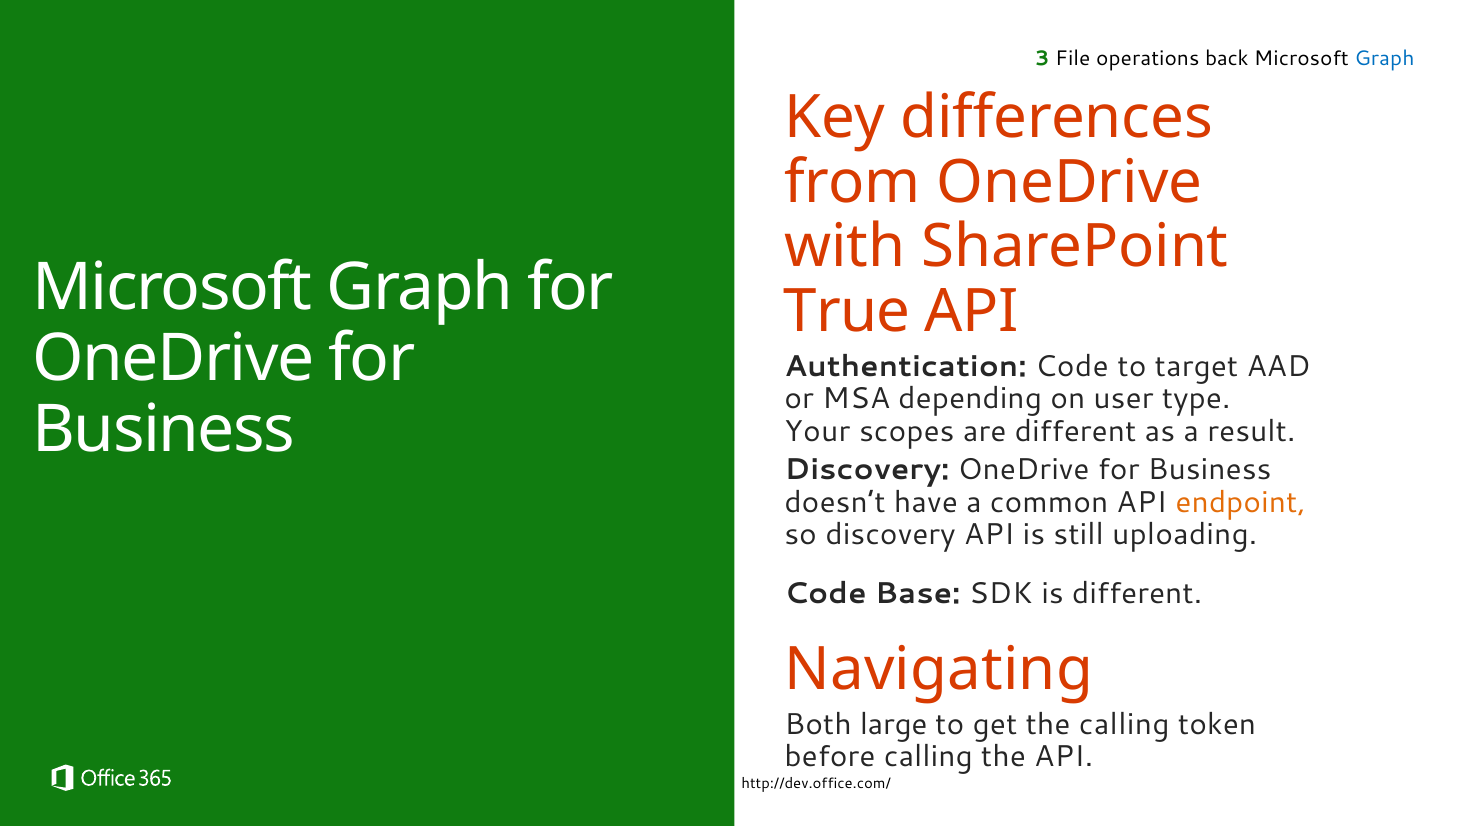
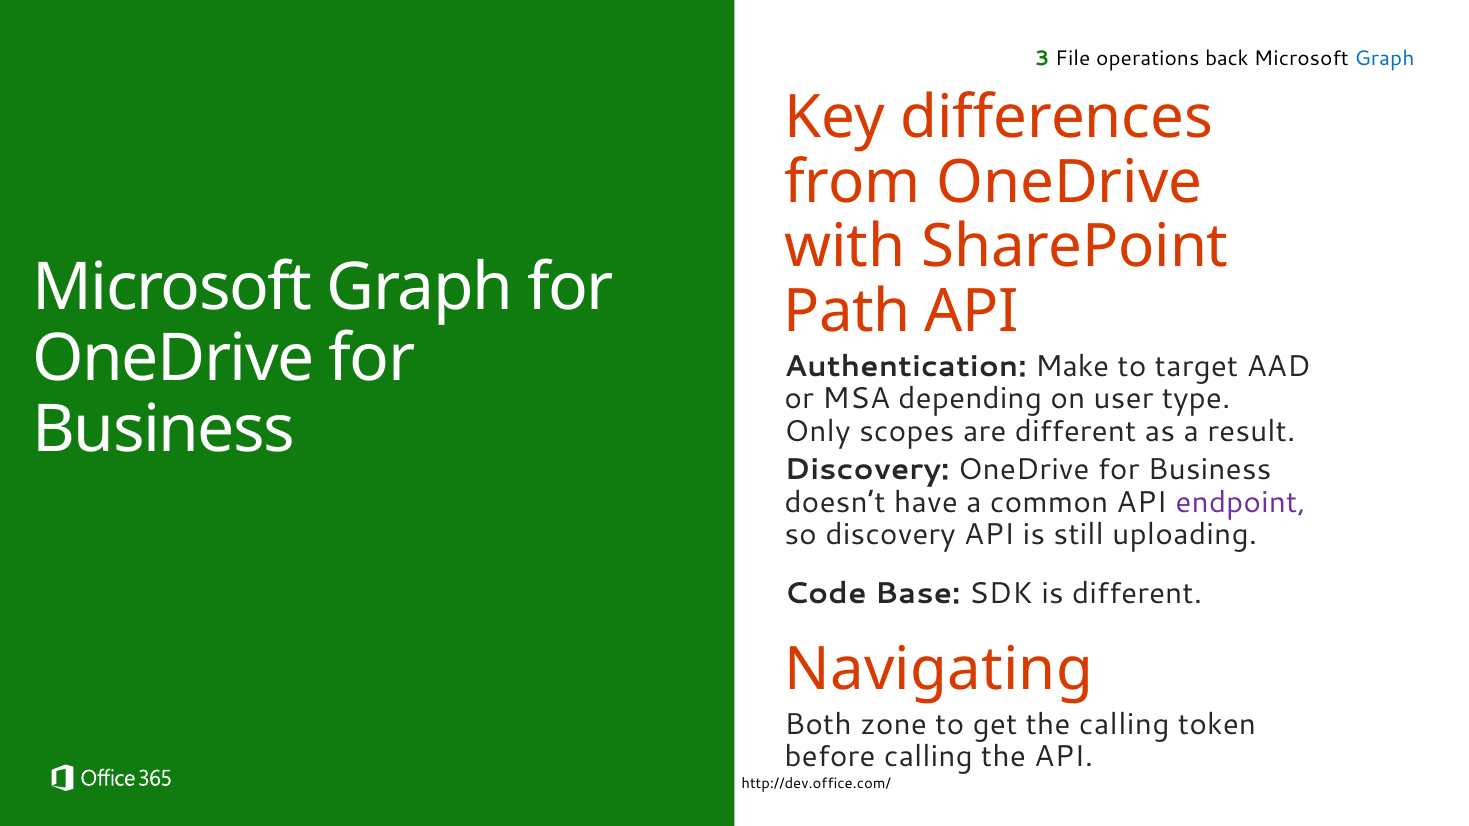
True: True -> Path (847, 312)
Authentication Code: Code -> Make (1072, 367)
Your: Your -> Only (818, 432)
endpoint colour: orange -> purple (1241, 502)
large: large -> zone (894, 724)
